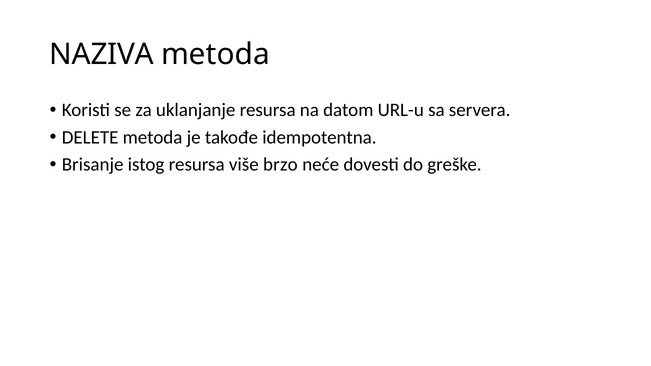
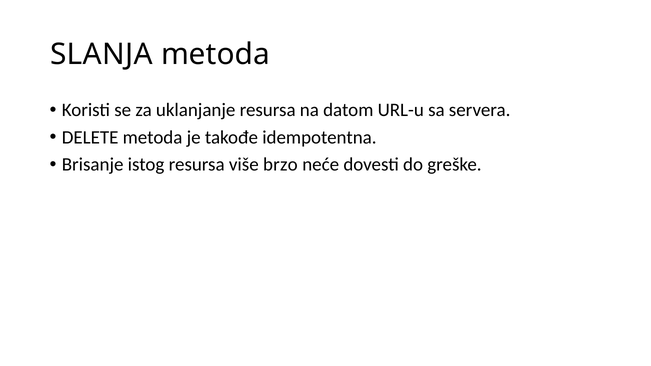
NAZIVA: NAZIVA -> SLANJA (101, 55)
